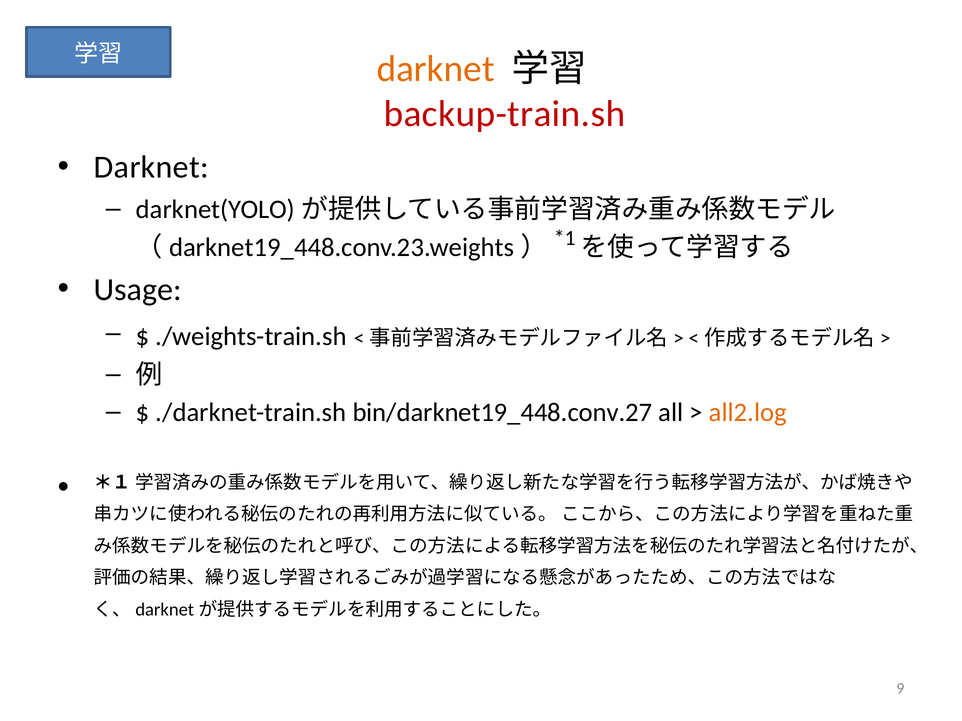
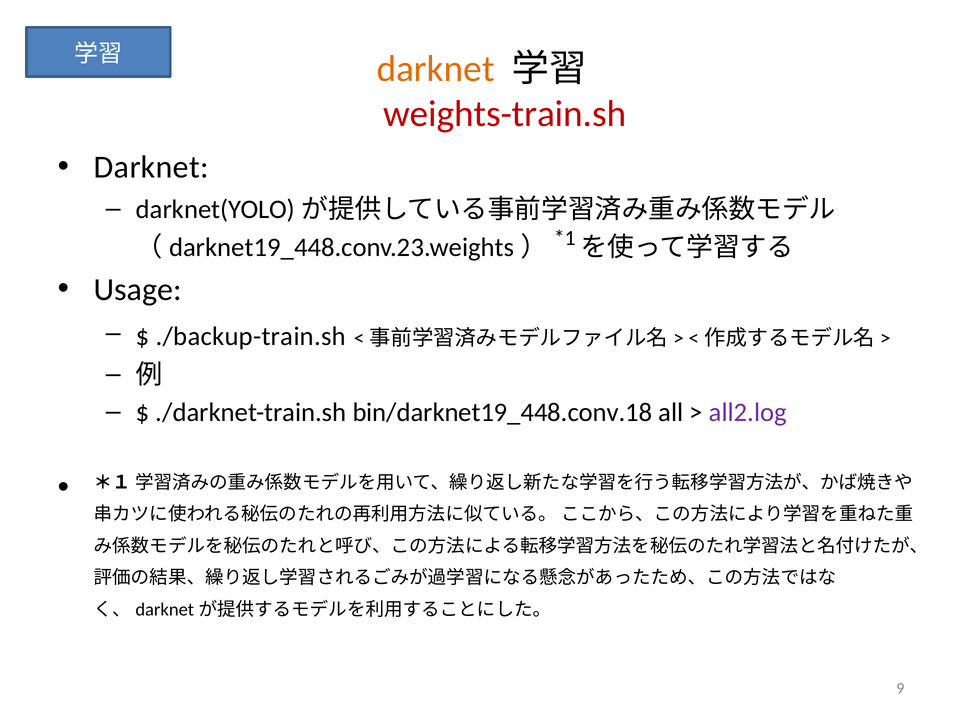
backup-train.sh: backup-train.sh -> weights-train.sh (505, 114)
./weights-train.sh: ./weights-train.sh -> ./backup-train.sh (251, 337)
bin/darknet19_448.conv.27: bin/darknet19_448.conv.27 -> bin/darknet19_448.conv.18 (502, 412)
all2.log colour: orange -> purple (748, 412)
